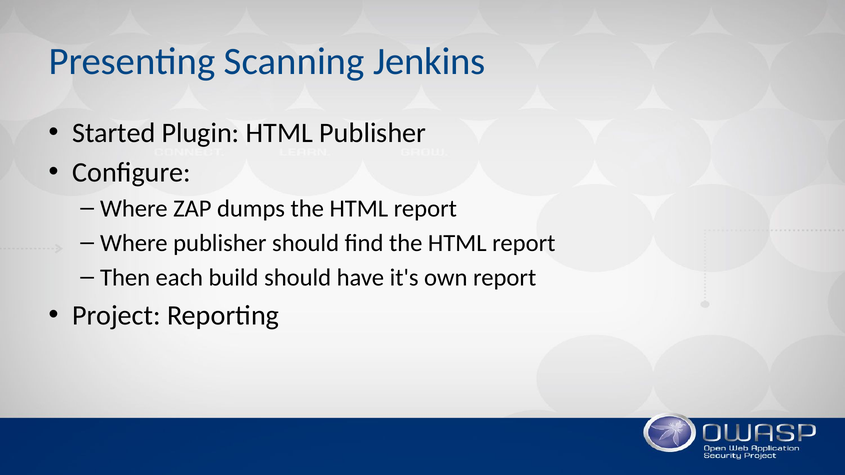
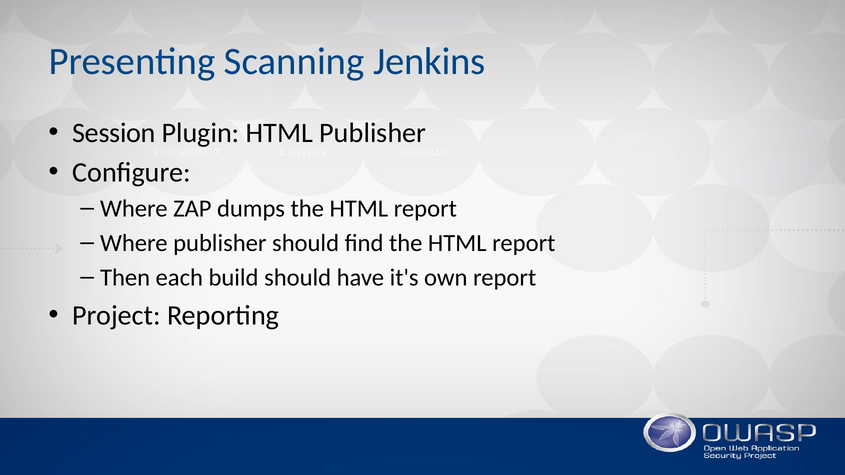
Started: Started -> Session (114, 133)
